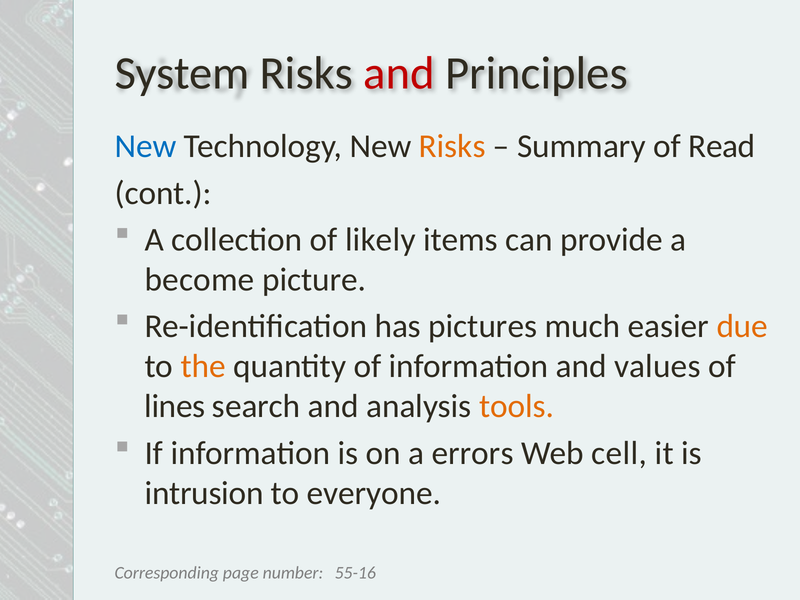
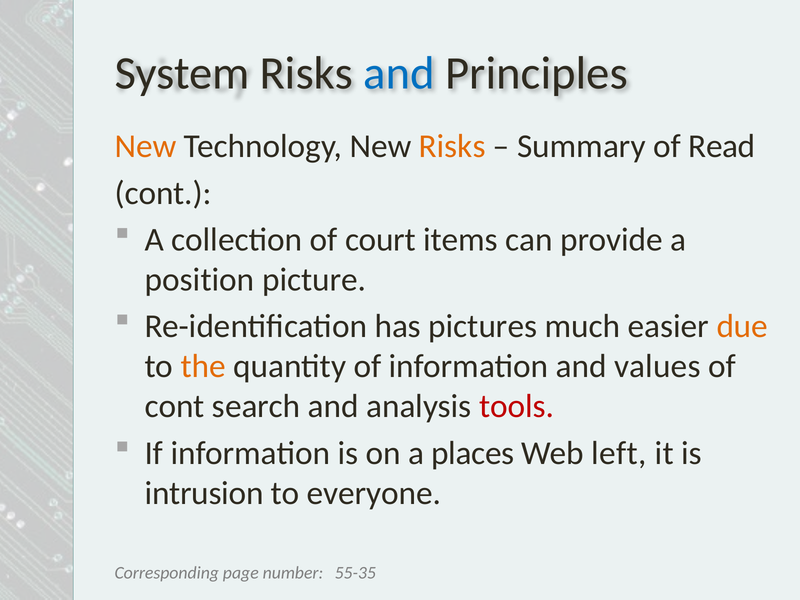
and colour: red -> blue (399, 73)
New colour: blue -> orange (146, 146)
likely: likely -> court (381, 240)
become: become -> position (200, 280)
lines: lines -> cont (175, 406)
tools colour: orange -> red (517, 406)
errors: errors -> places (473, 453)
cell: cell -> left (619, 453)
55-16: 55-16 -> 55-35 (355, 573)
